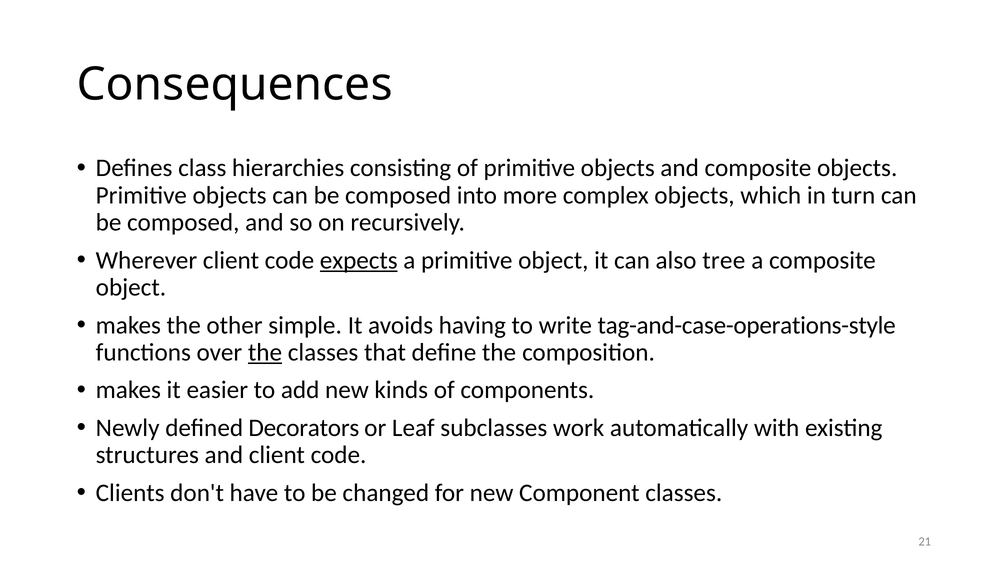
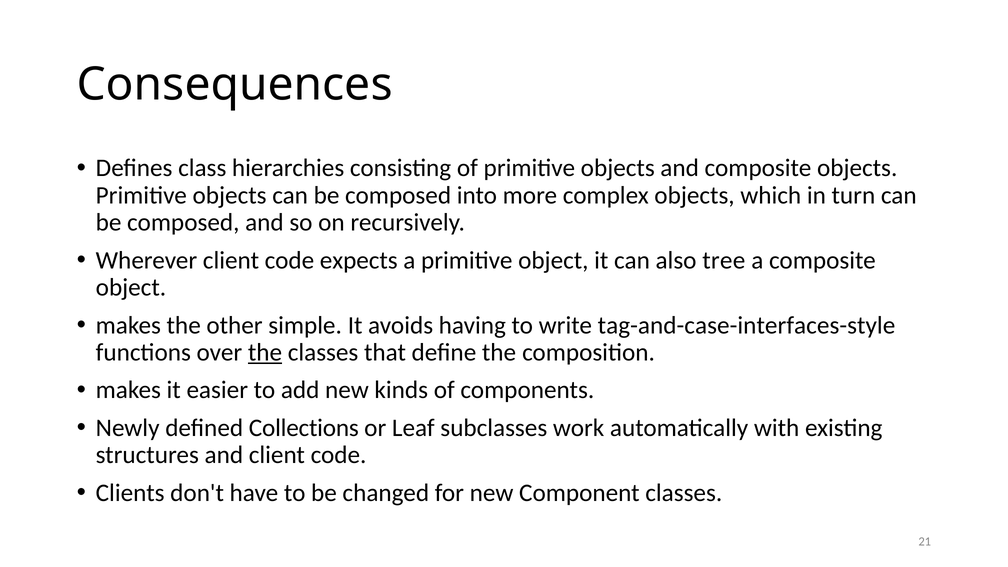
expects underline: present -> none (359, 260)
tag-and-case-operations-style: tag-and-case-operations-style -> tag-and-case-interfaces-style (747, 325)
Decorators: Decorators -> Collections (304, 428)
